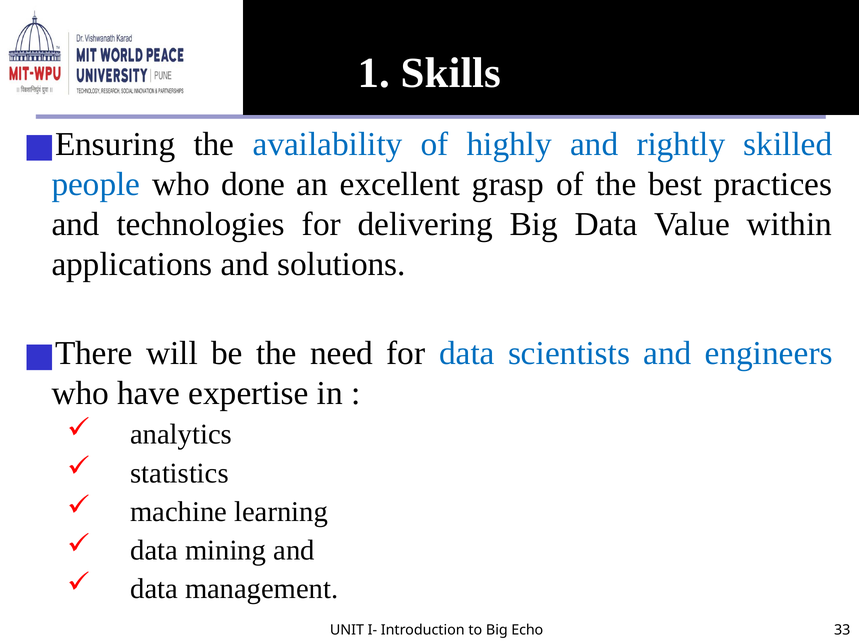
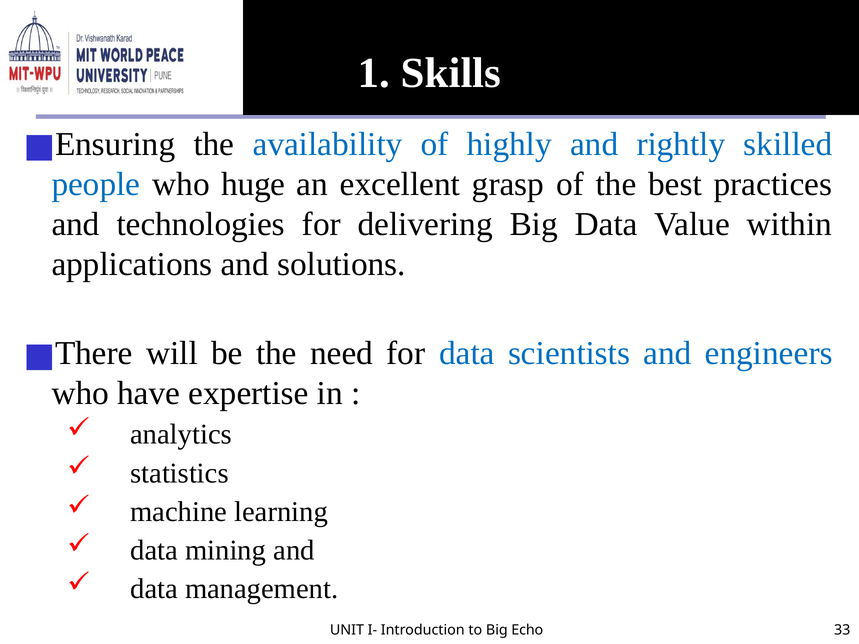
done: done -> huge (253, 184)
